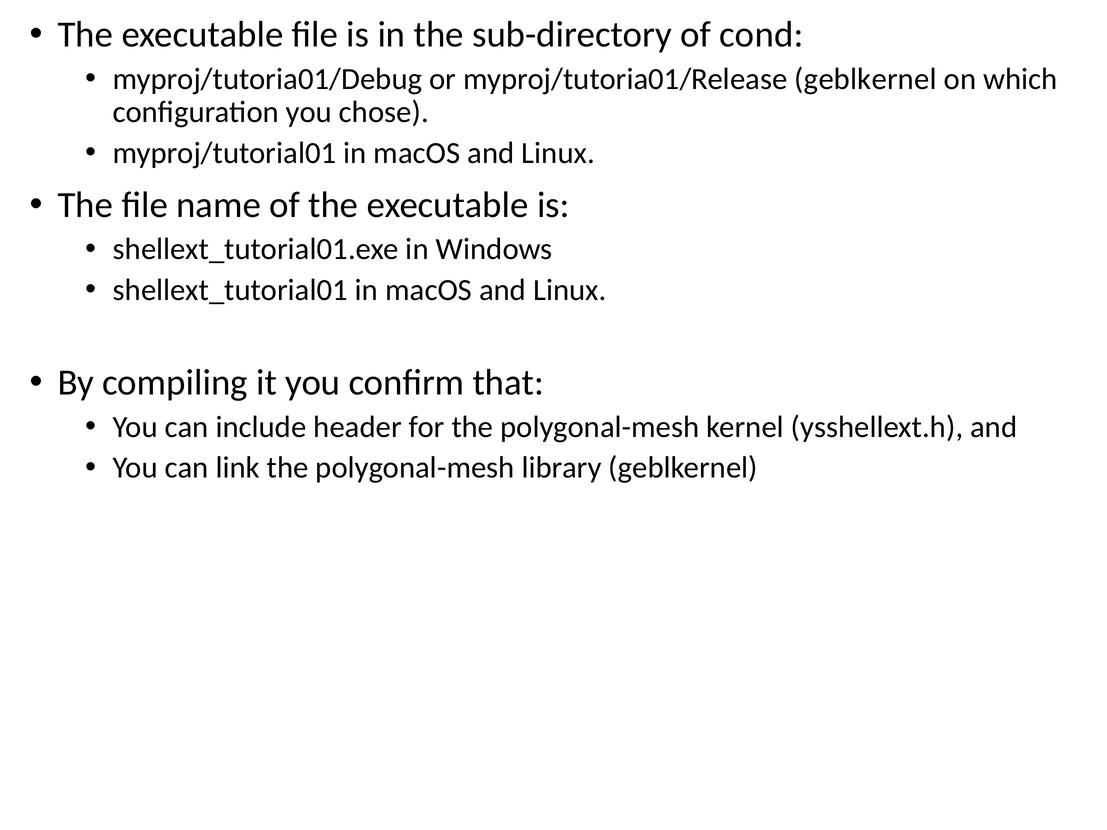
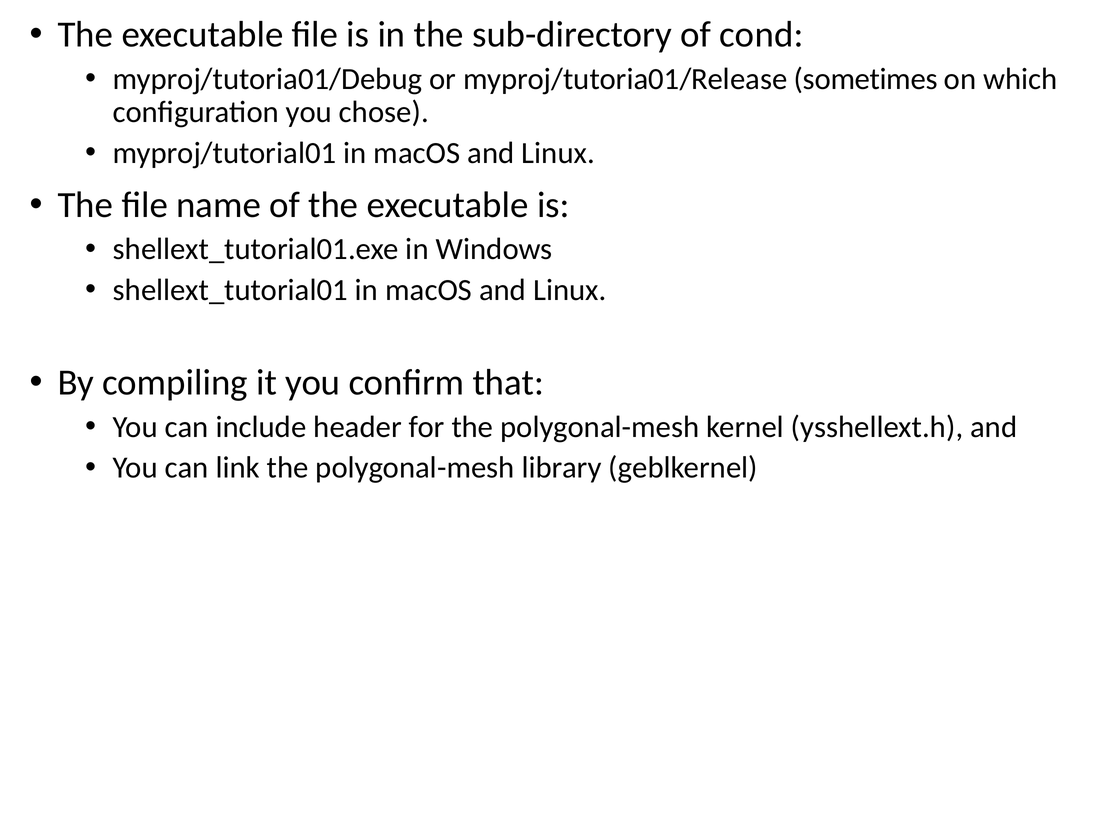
myproj/tutoria01/Release geblkernel: geblkernel -> sometimes (866, 79)
